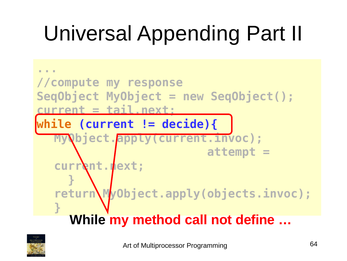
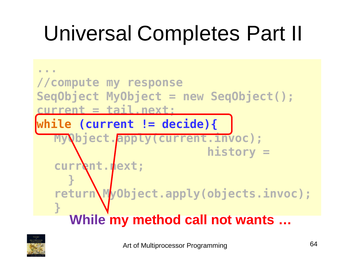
Appending: Appending -> Completes (189, 33)
attempt: attempt -> history (232, 152)
While colour: black -> purple (88, 219)
define: define -> wants (255, 219)
